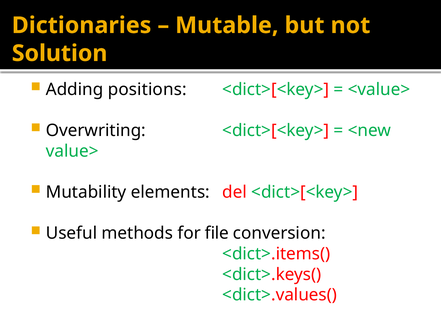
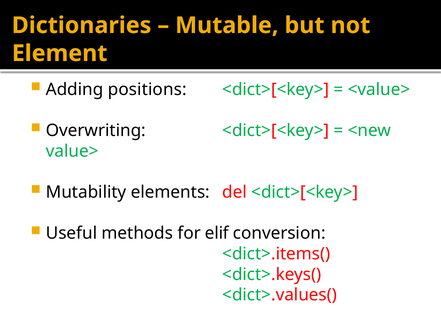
Solution: Solution -> Element (60, 53)
file: file -> elif (217, 233)
